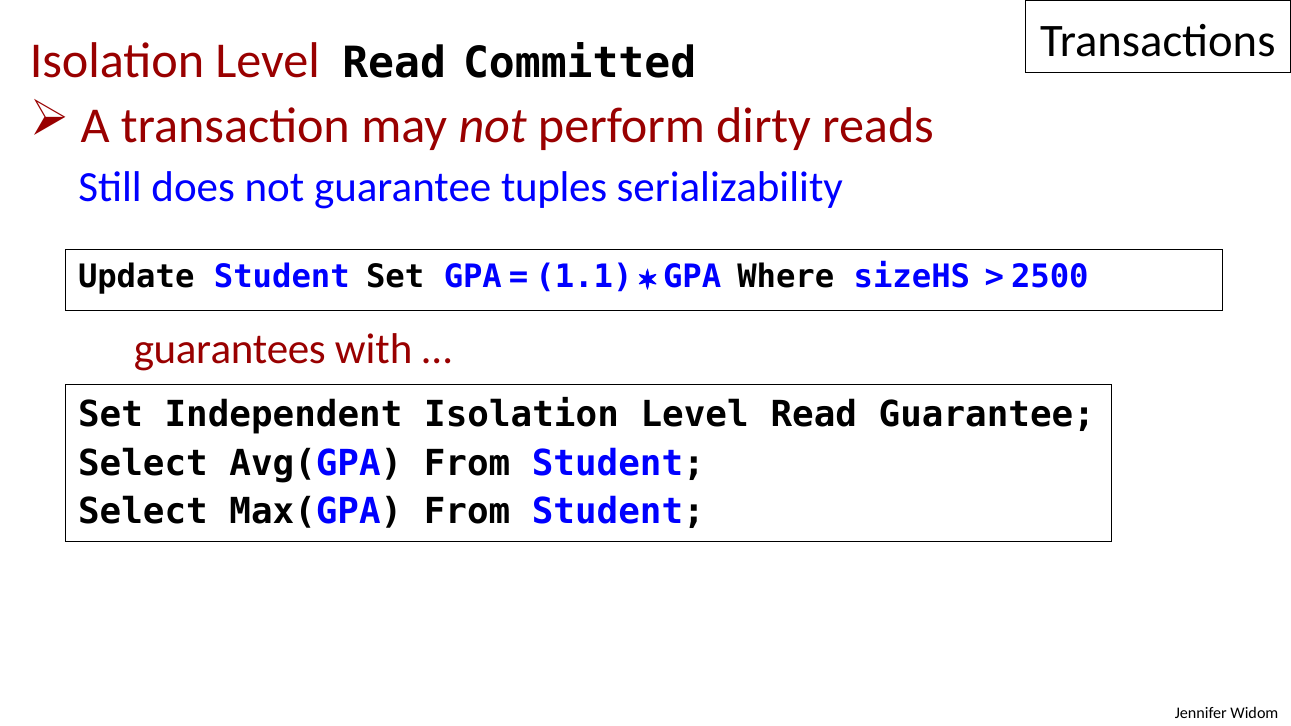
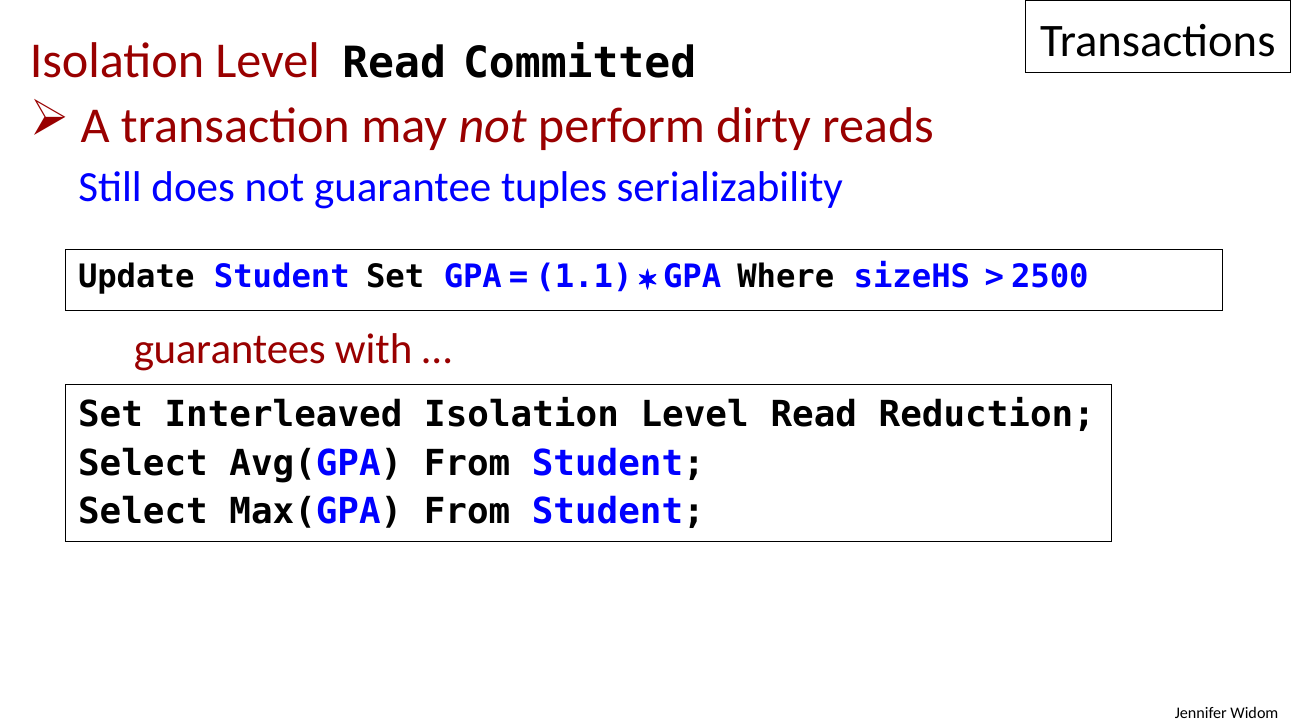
Independent: Independent -> Interleaved (284, 415)
Read Guarantee: Guarantee -> Reduction (987, 415)
